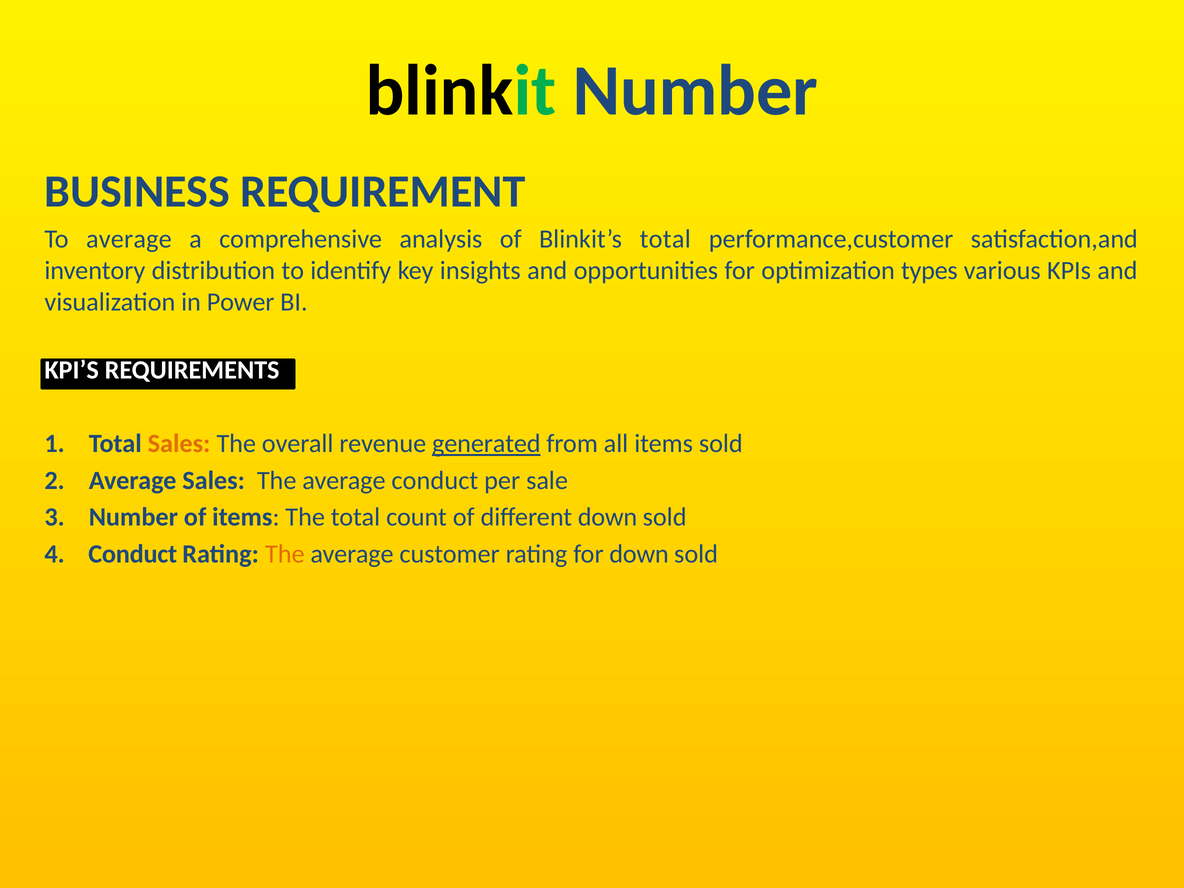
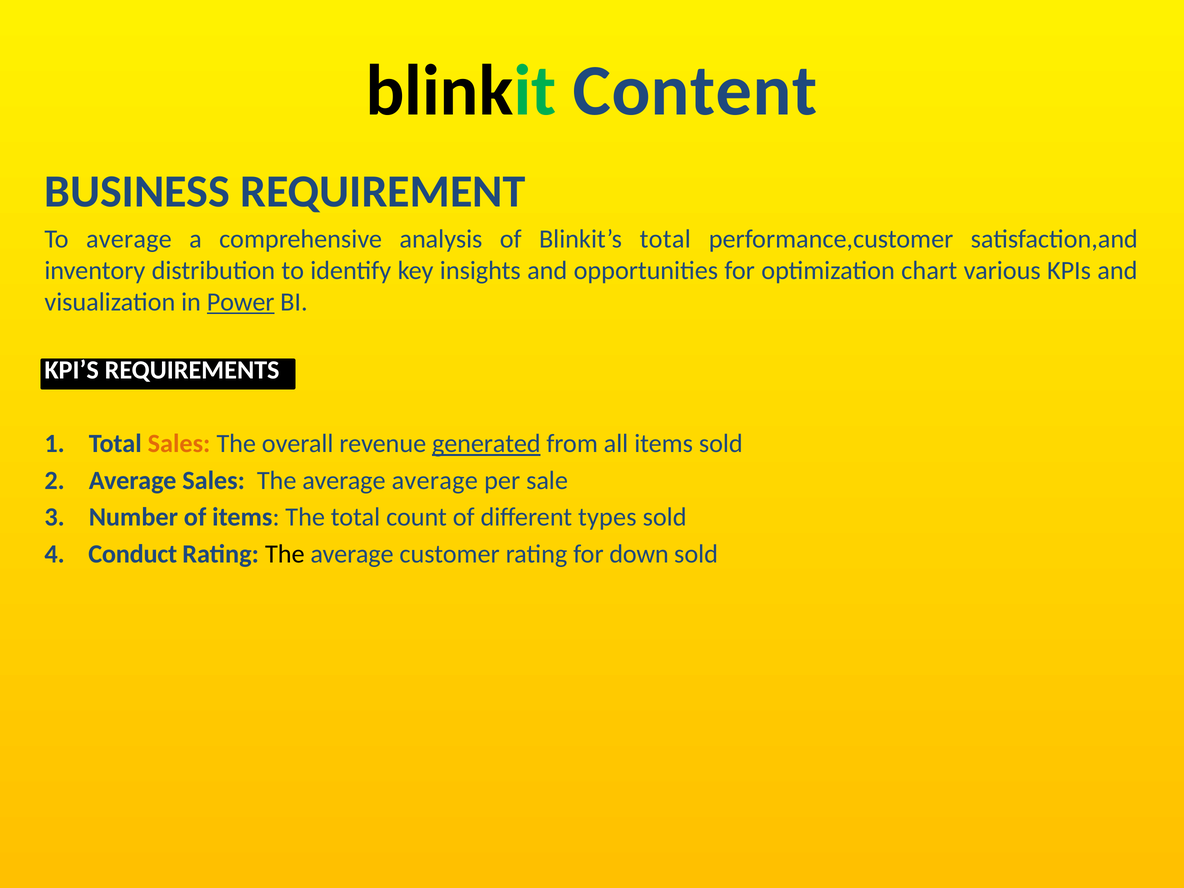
blinkit Number: Number -> Content (695, 91)
types: types -> chart (929, 270)
Power underline: none -> present (241, 302)
average conduct: conduct -> average (435, 480)
different down: down -> types (607, 517)
The colour: orange -> black (285, 554)
